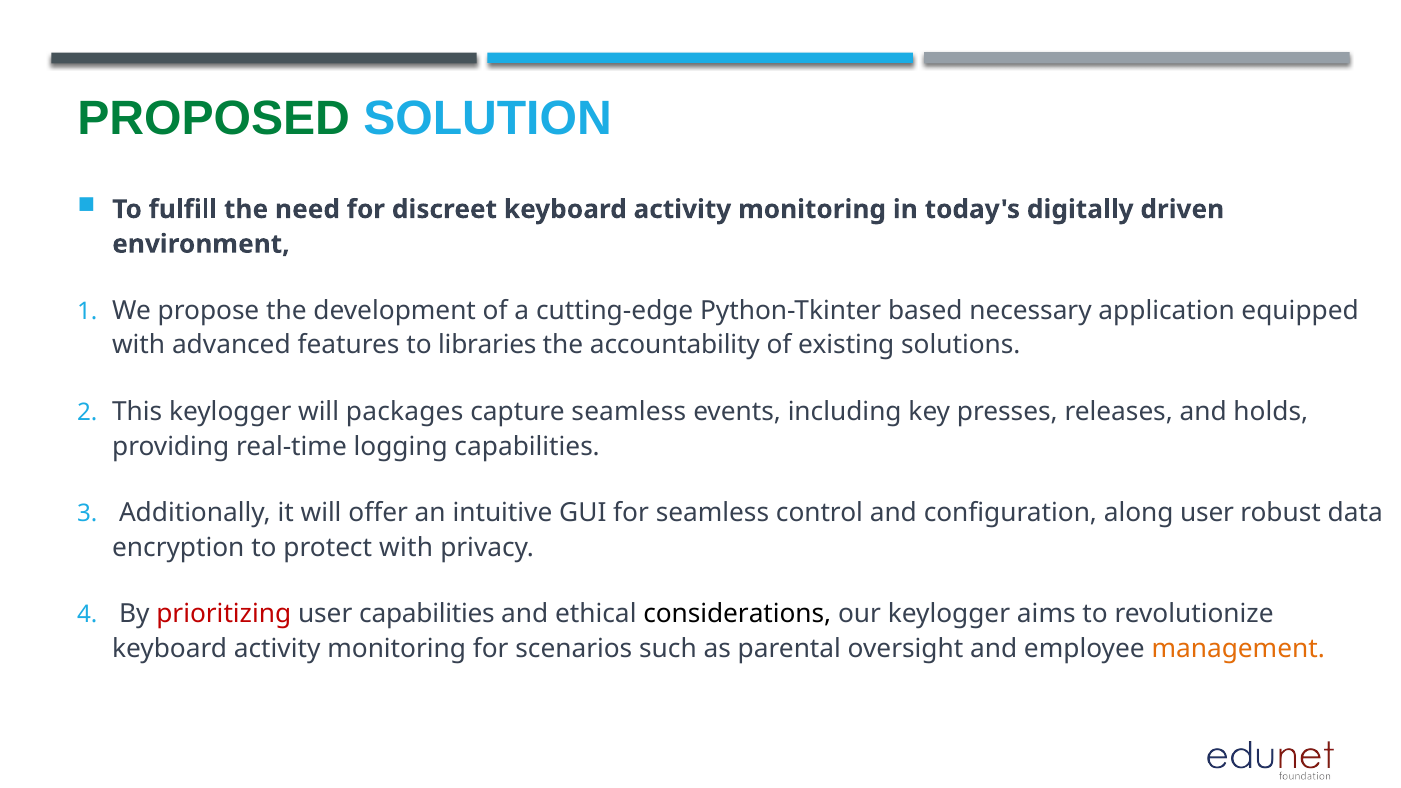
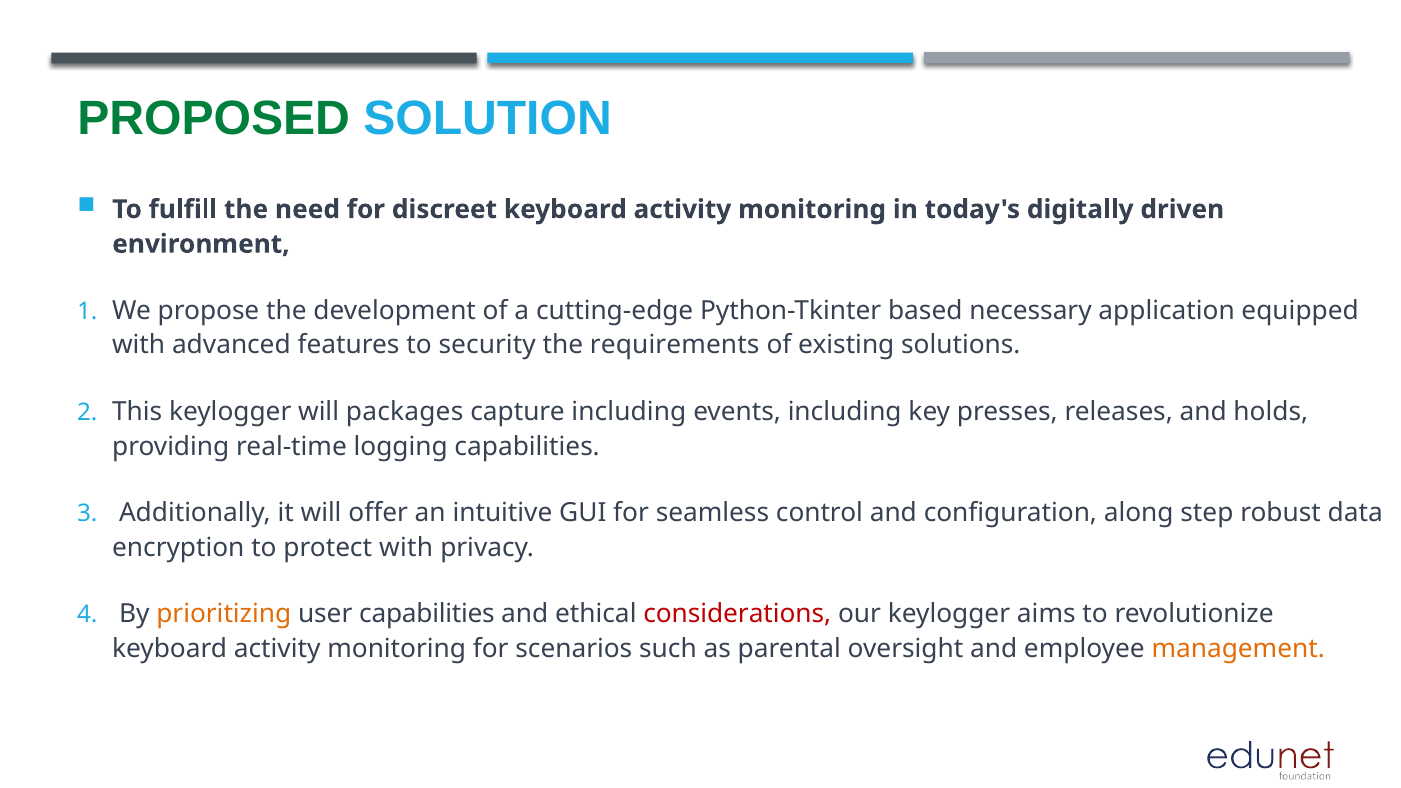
libraries: libraries -> security (487, 345)
accountability: accountability -> requirements (675, 345)
capture seamless: seamless -> including (629, 412)
along user: user -> step (1207, 513)
prioritizing colour: red -> orange (224, 614)
considerations colour: black -> red (737, 614)
